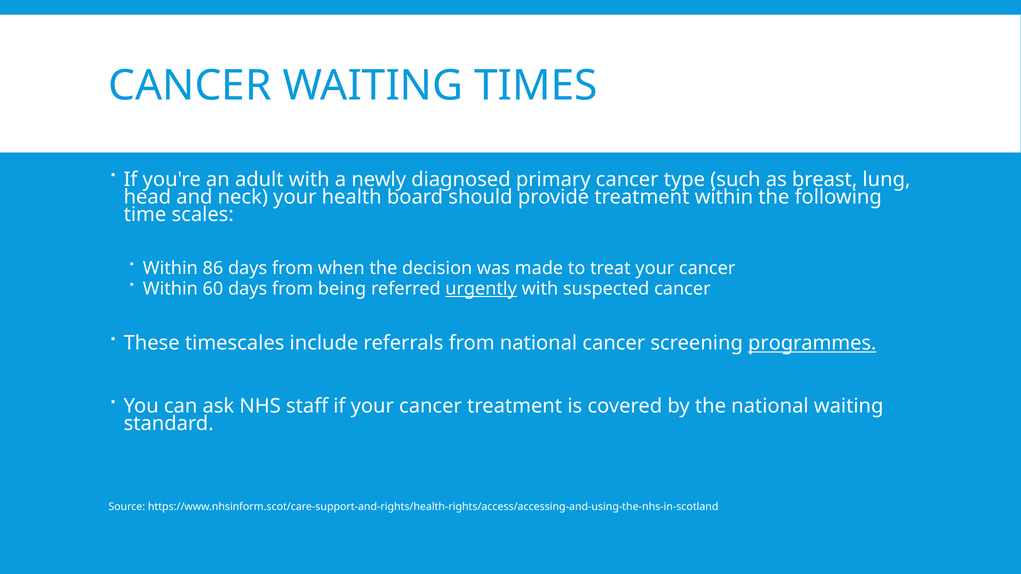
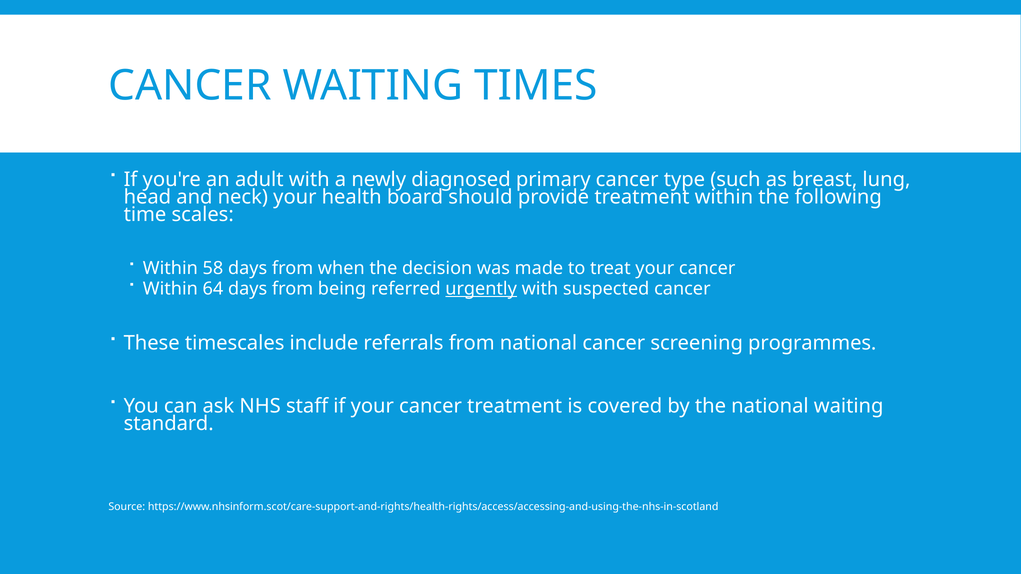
86: 86 -> 58 (213, 268)
60: 60 -> 64 (213, 289)
programmes underline: present -> none (812, 343)
